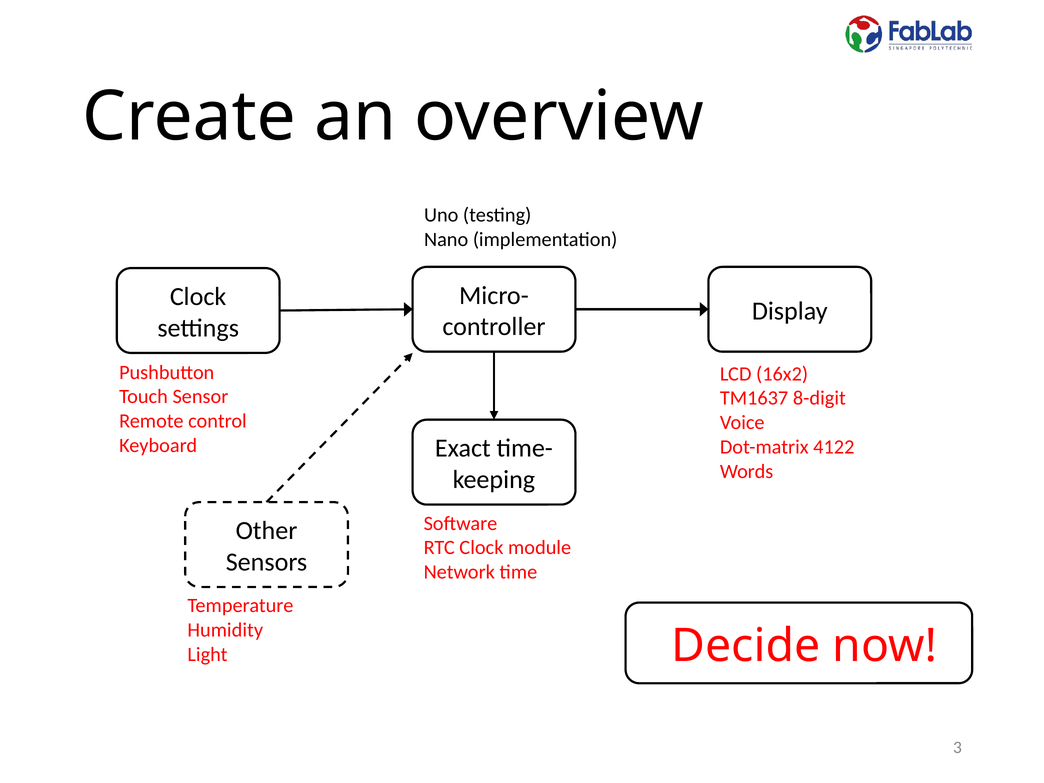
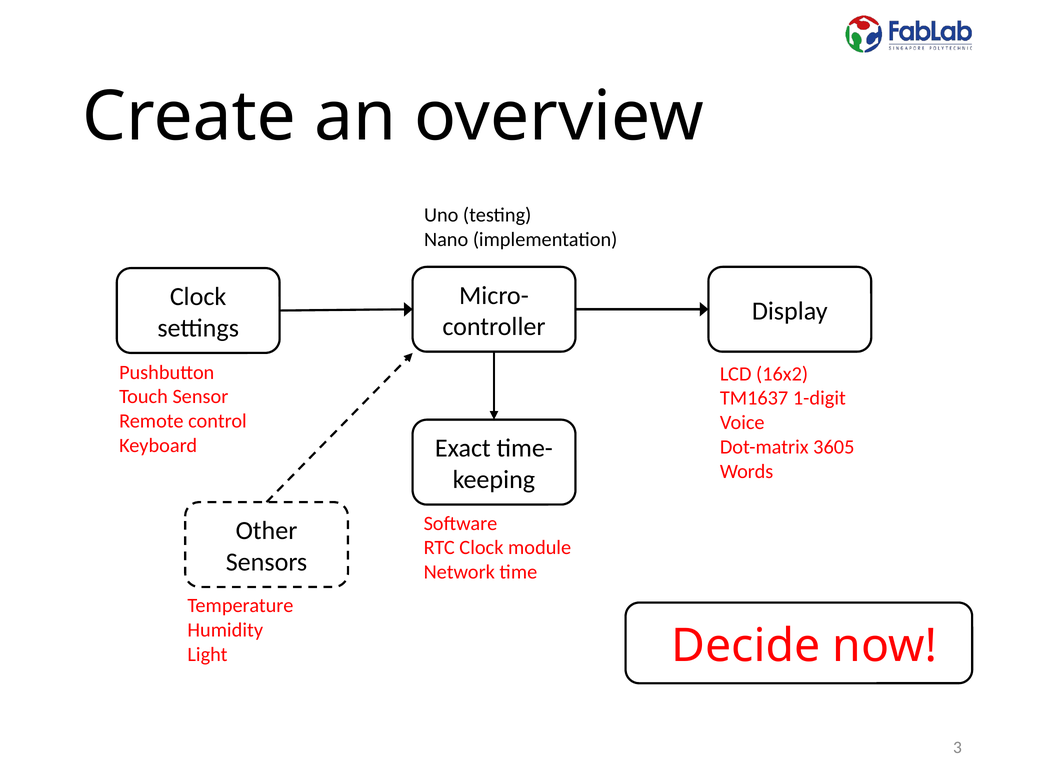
8-digit: 8-digit -> 1-digit (819, 398)
4122: 4122 -> 3605 (834, 447)
